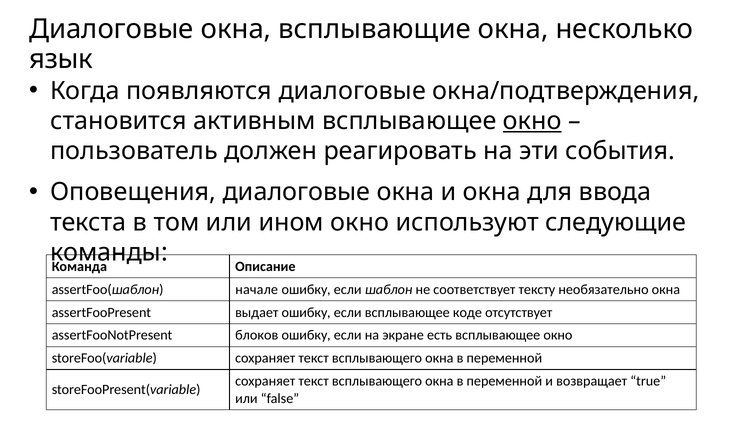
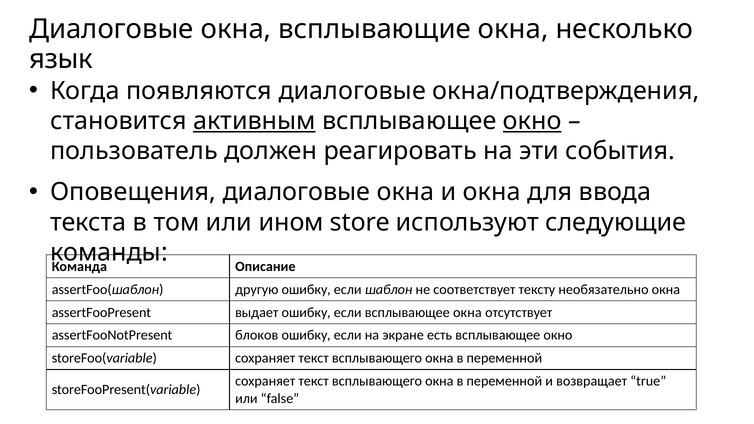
активным underline: none -> present (254, 121)
ином окно: окно -> store (360, 222)
начале: начале -> другую (257, 290)
всплывающее коде: коде -> окна (467, 312)
